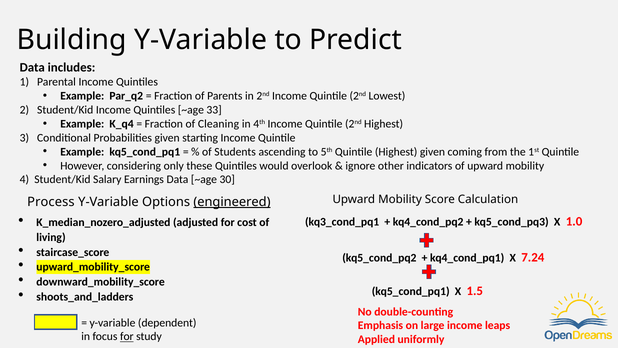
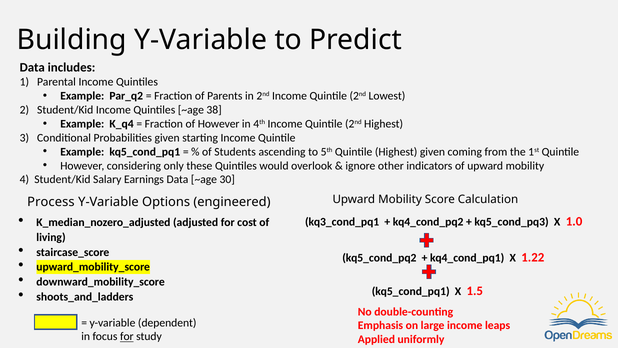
33: 33 -> 38 (214, 110)
of Cleaning: Cleaning -> However (219, 124)
engineered underline: present -> none (232, 202)
7.24: 7.24 -> 1.22 (533, 257)
